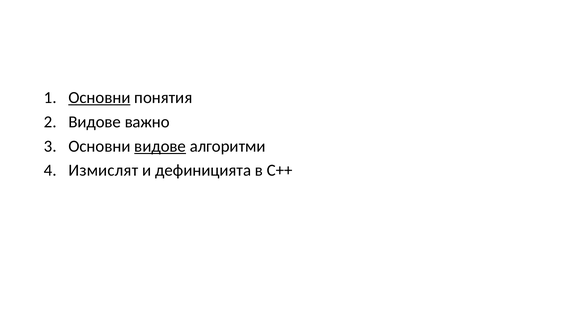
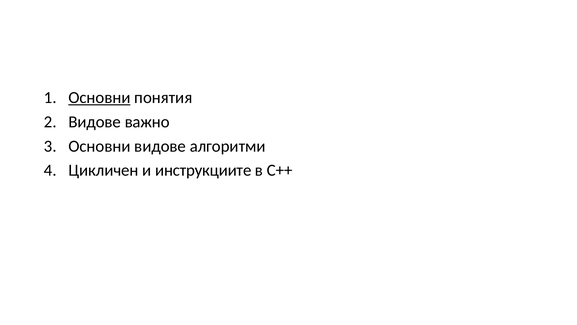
видове underline: present -> none (160, 146)
Измислят: Измислят -> Цикличен (103, 170)
дефиницията: дефиницията -> инструкциите (203, 170)
